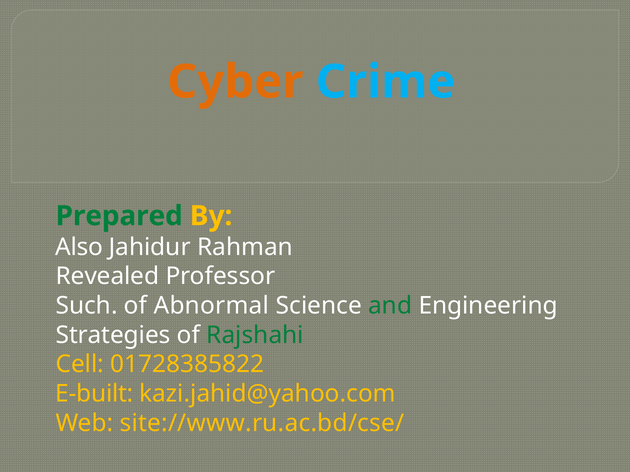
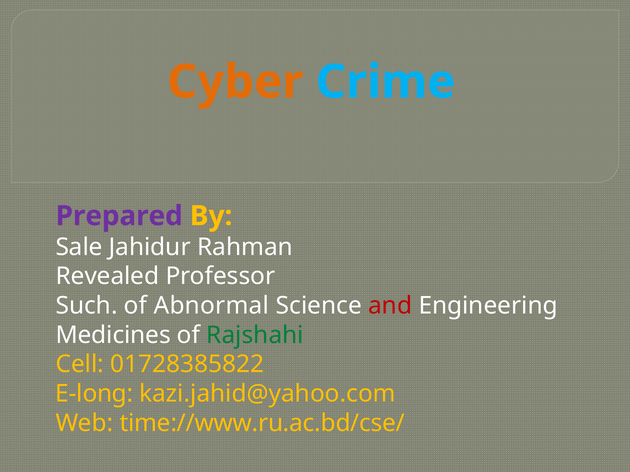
Prepared colour: green -> purple (119, 216)
Also: Also -> Sale (79, 247)
and colour: green -> red (390, 306)
Strategies: Strategies -> Medicines (113, 335)
E-built: E-built -> E-long (94, 394)
site://www.ru.ac.bd/cse/: site://www.ru.ac.bd/cse/ -> time://www.ru.ac.bd/cse/ (262, 423)
